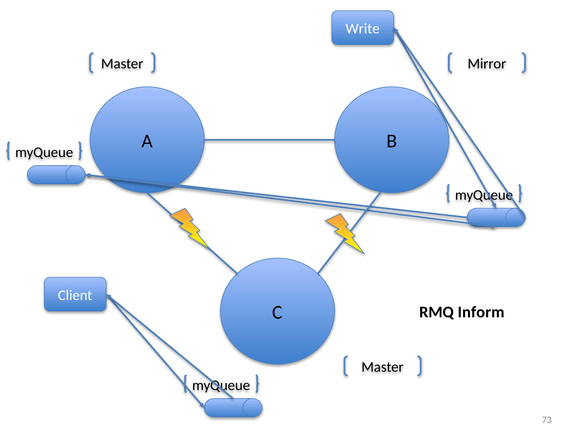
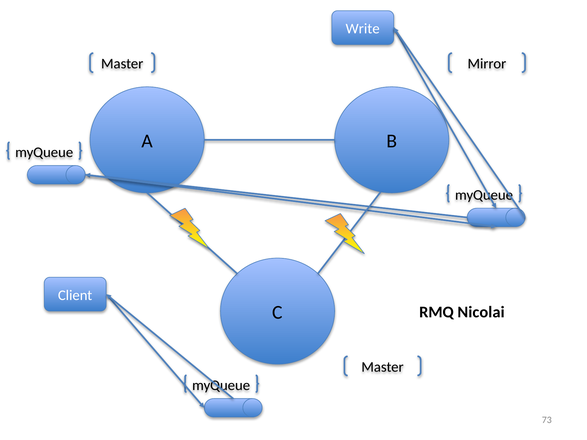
Inform: Inform -> Nicolai (481, 312)
